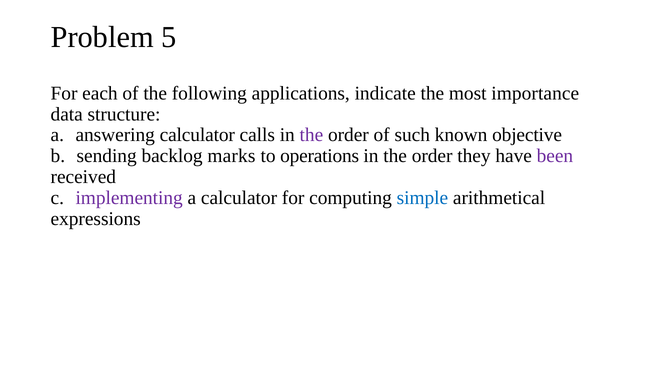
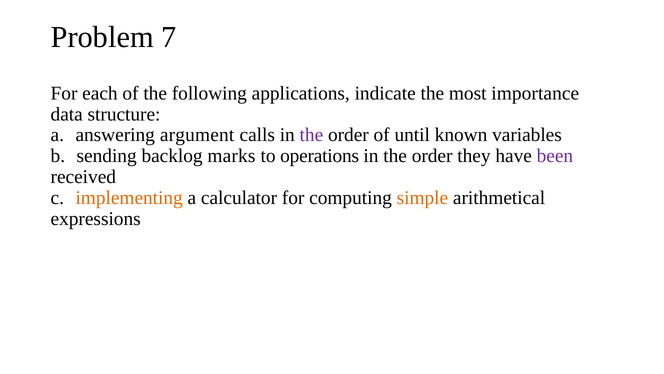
5: 5 -> 7 (169, 37)
answering calculator: calculator -> argument (197, 135)
such: such -> until (412, 135)
objective: objective -> variables (527, 135)
implementing colour: purple -> orange (129, 198)
simple colour: blue -> orange (422, 198)
